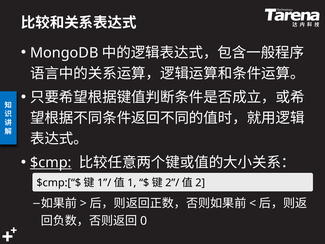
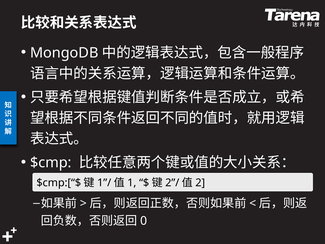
$cmp underline: present -> none (51, 162)
